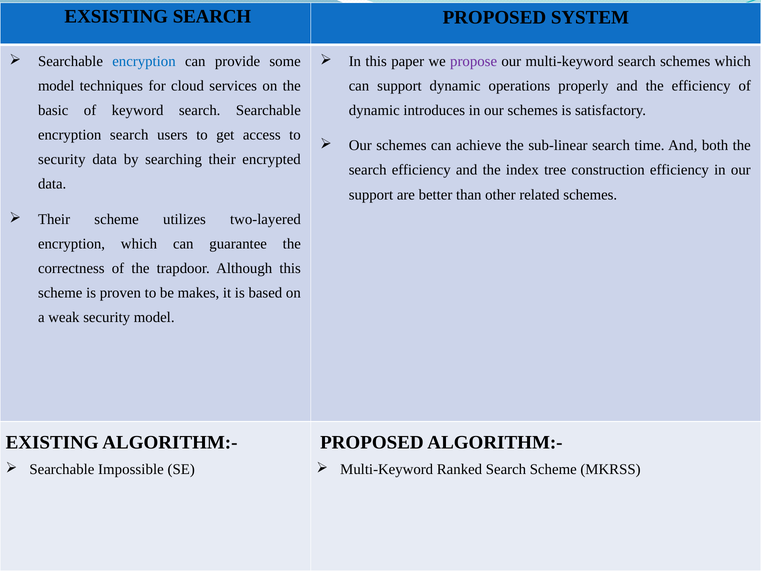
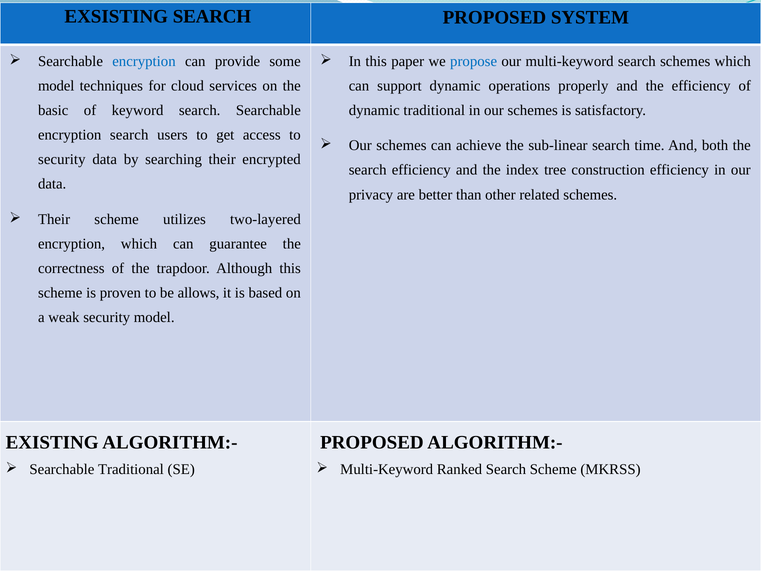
propose colour: purple -> blue (474, 61)
dynamic introduces: introduces -> traditional (434, 110)
support: support -> privacy (371, 195)
makes: makes -> allows (199, 293)
Searchable Impossible: Impossible -> Traditional (131, 469)
